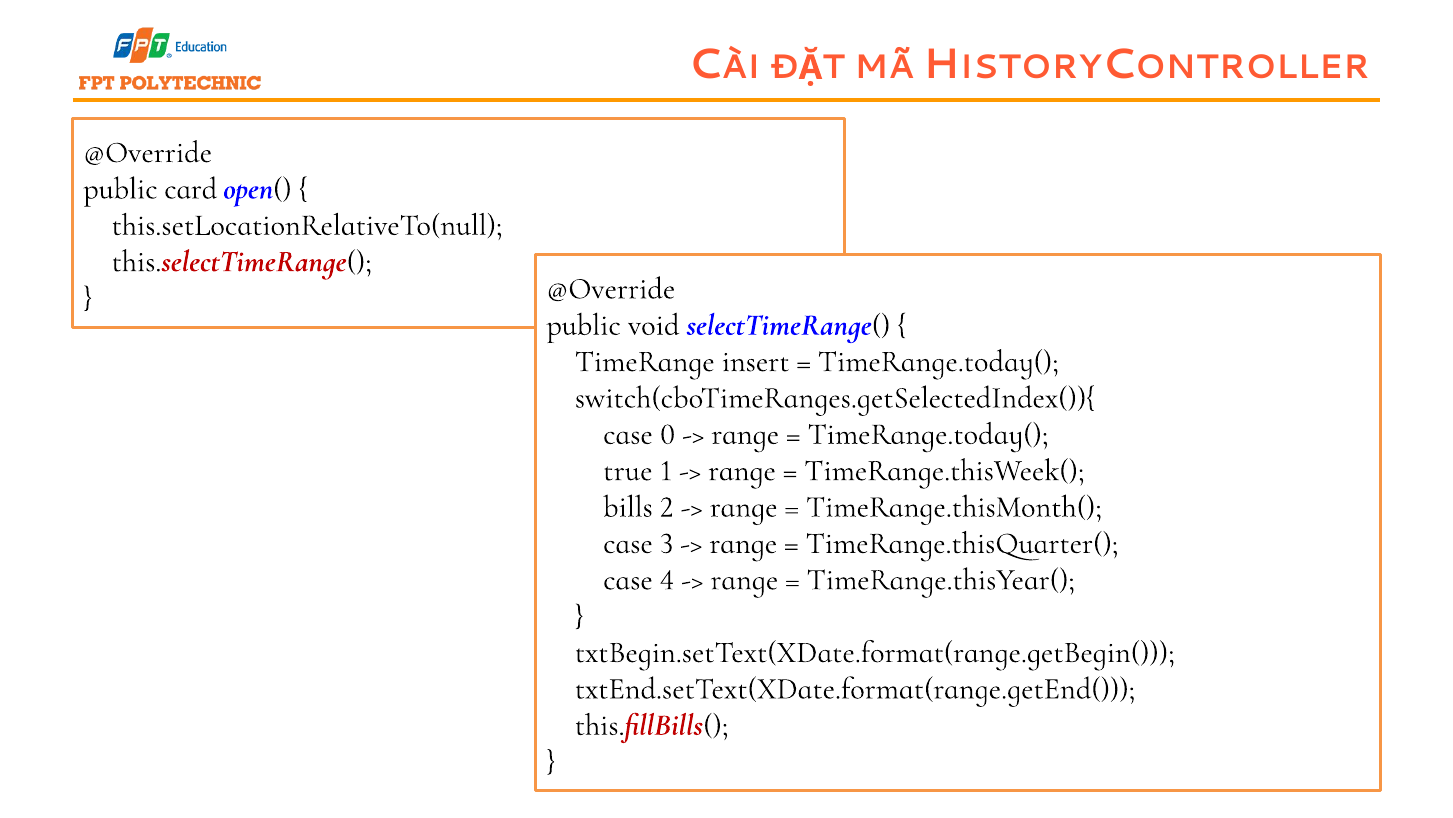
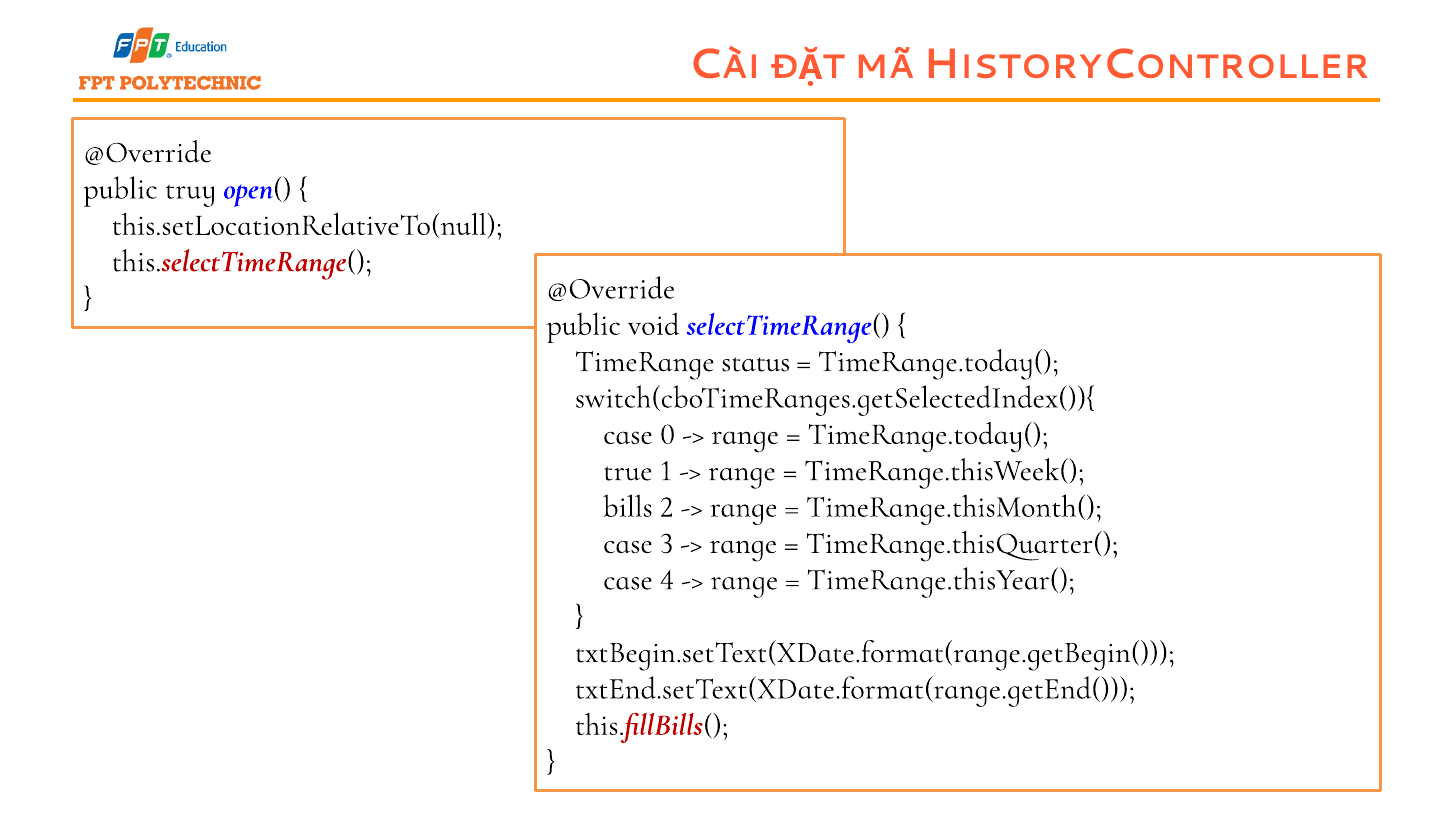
card: card -> truy (191, 188)
insert: insert -> status (756, 361)
